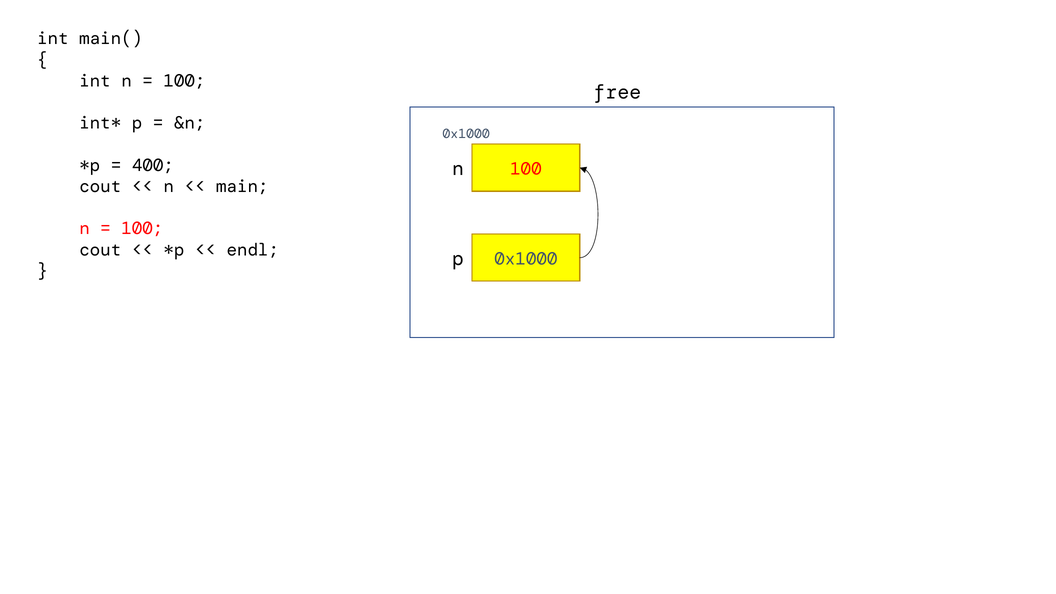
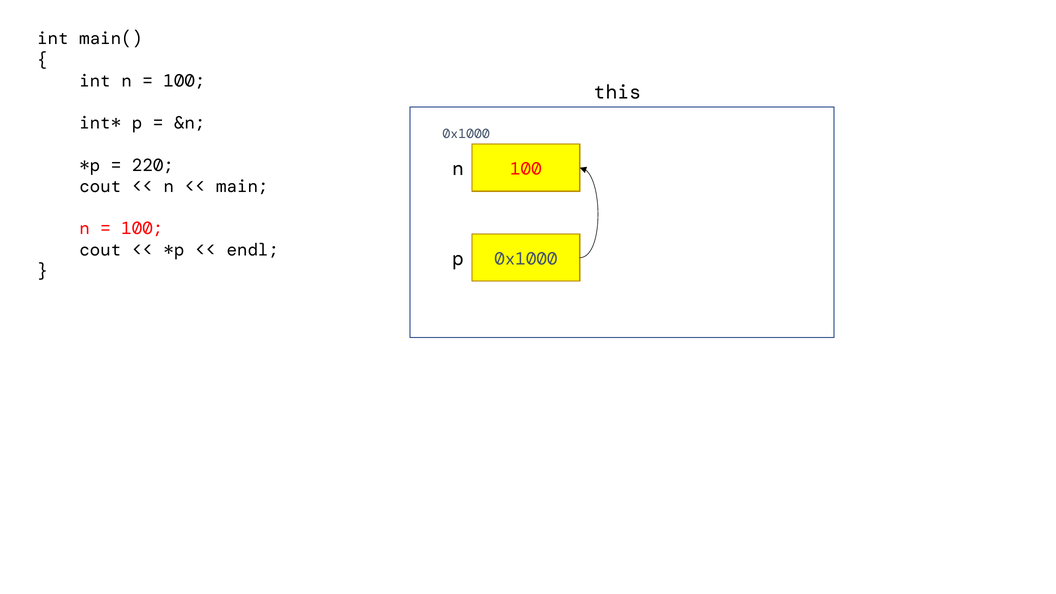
free: free -> this (617, 92)
400: 400 -> 220 (153, 165)
